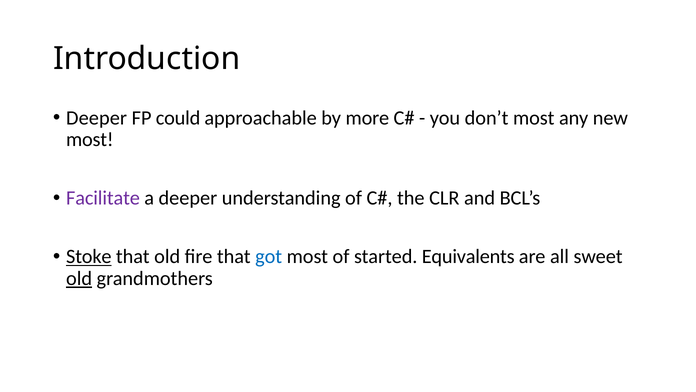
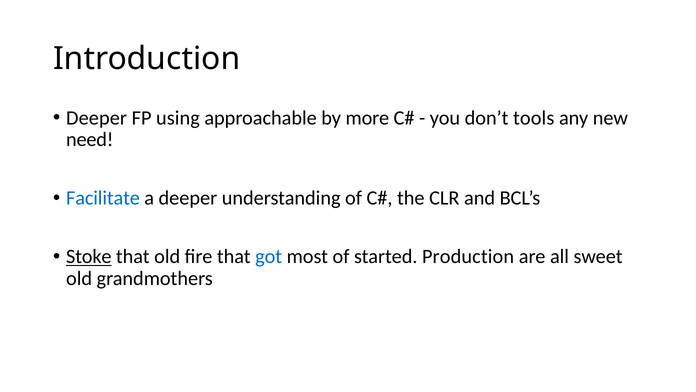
could: could -> using (178, 118)
don’t most: most -> tools (534, 118)
most: most -> need (90, 140)
Facilitate colour: purple -> blue (103, 198)
Equivalents: Equivalents -> Production (468, 256)
old underline: present -> none (79, 278)
